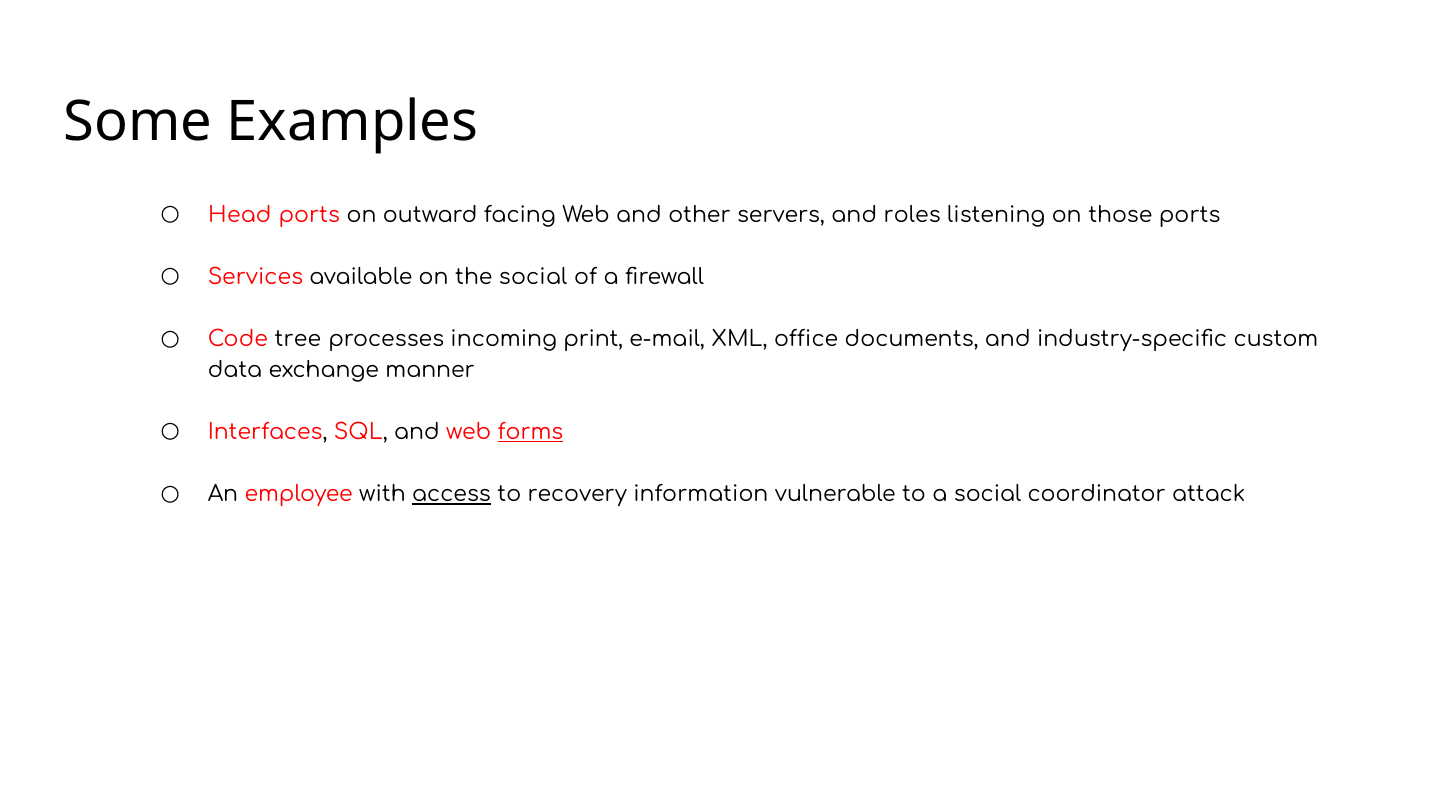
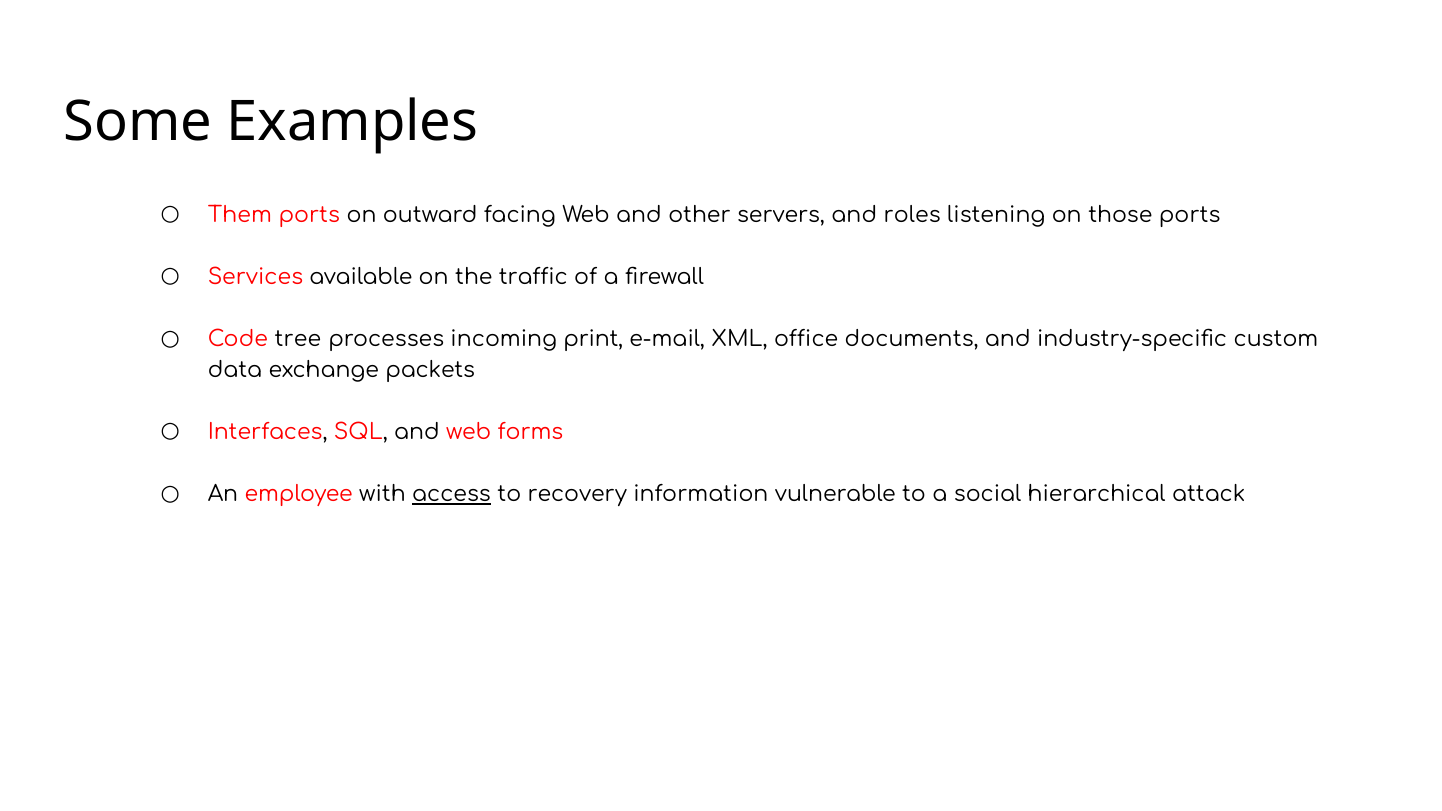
Head: Head -> Them (240, 215)
the social: social -> traffic (533, 277)
manner: manner -> packets (430, 370)
forms underline: present -> none (530, 432)
coordinator: coordinator -> hierarchical (1097, 495)
